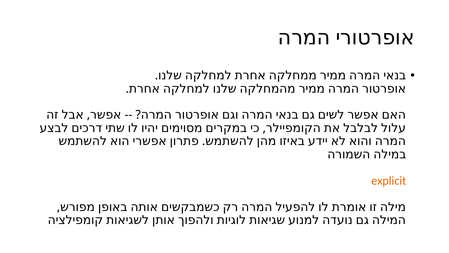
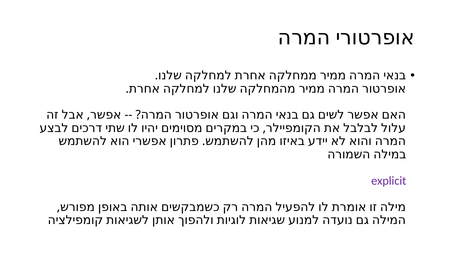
explicit colour: orange -> purple (389, 180)
